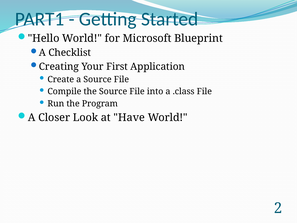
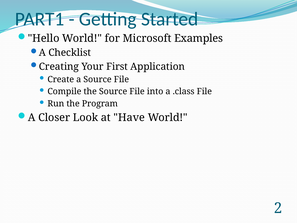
Blueprint: Blueprint -> Examples (199, 38)
